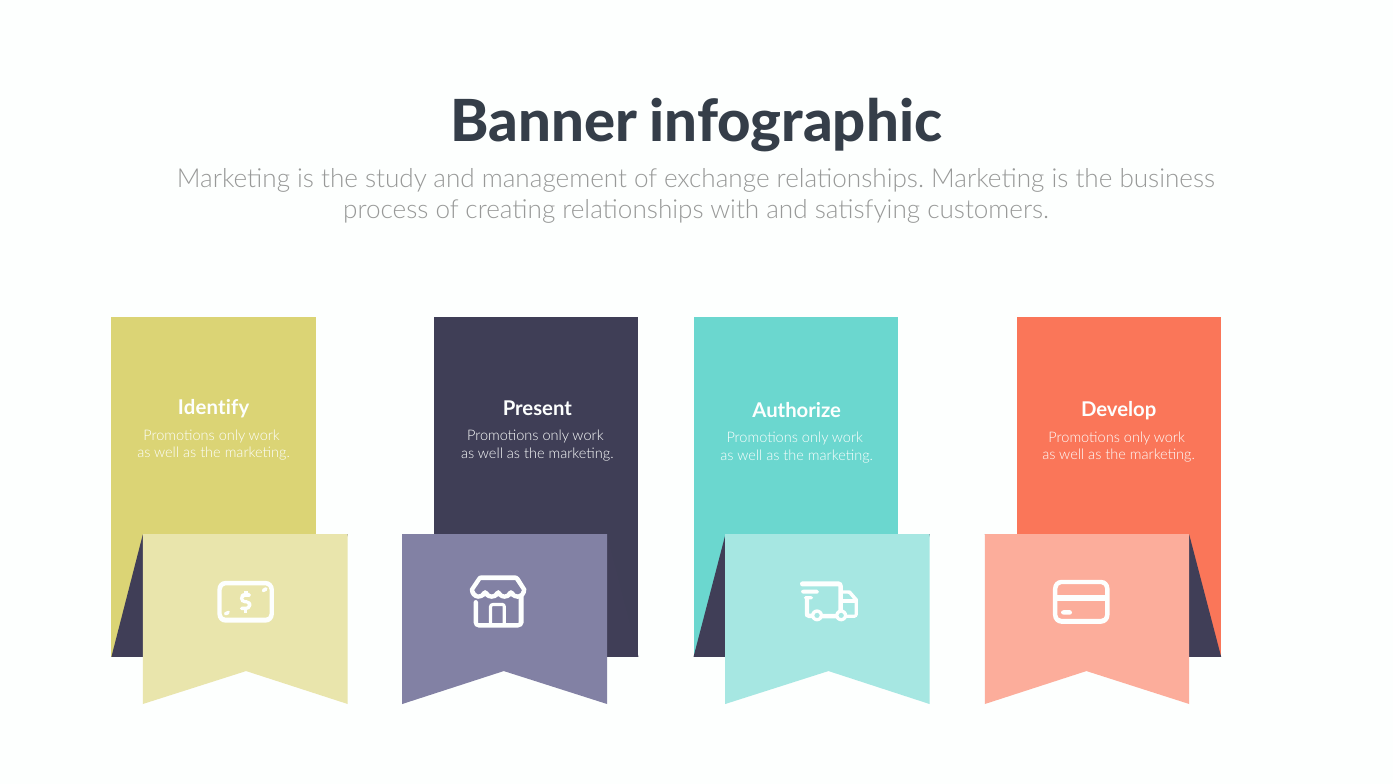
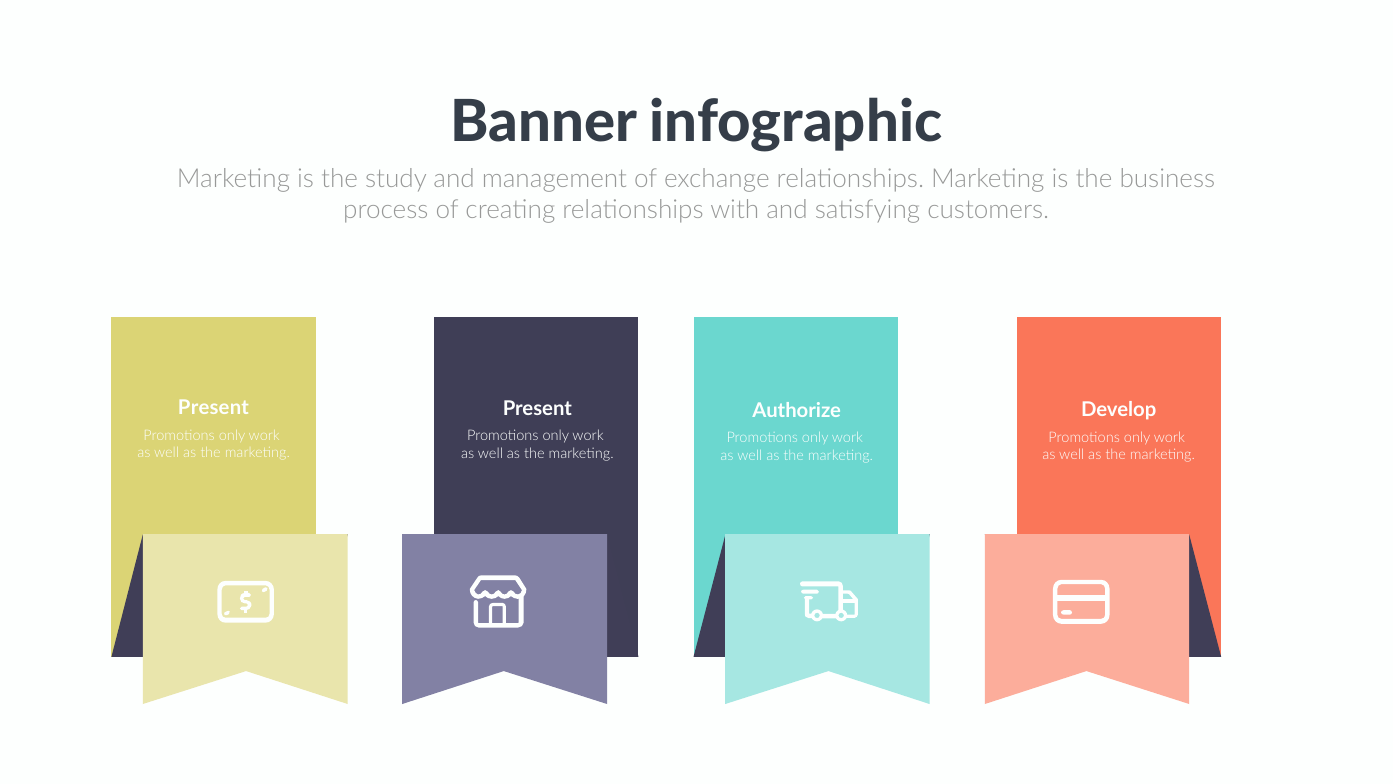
Identify: Identify -> Present (213, 408)
